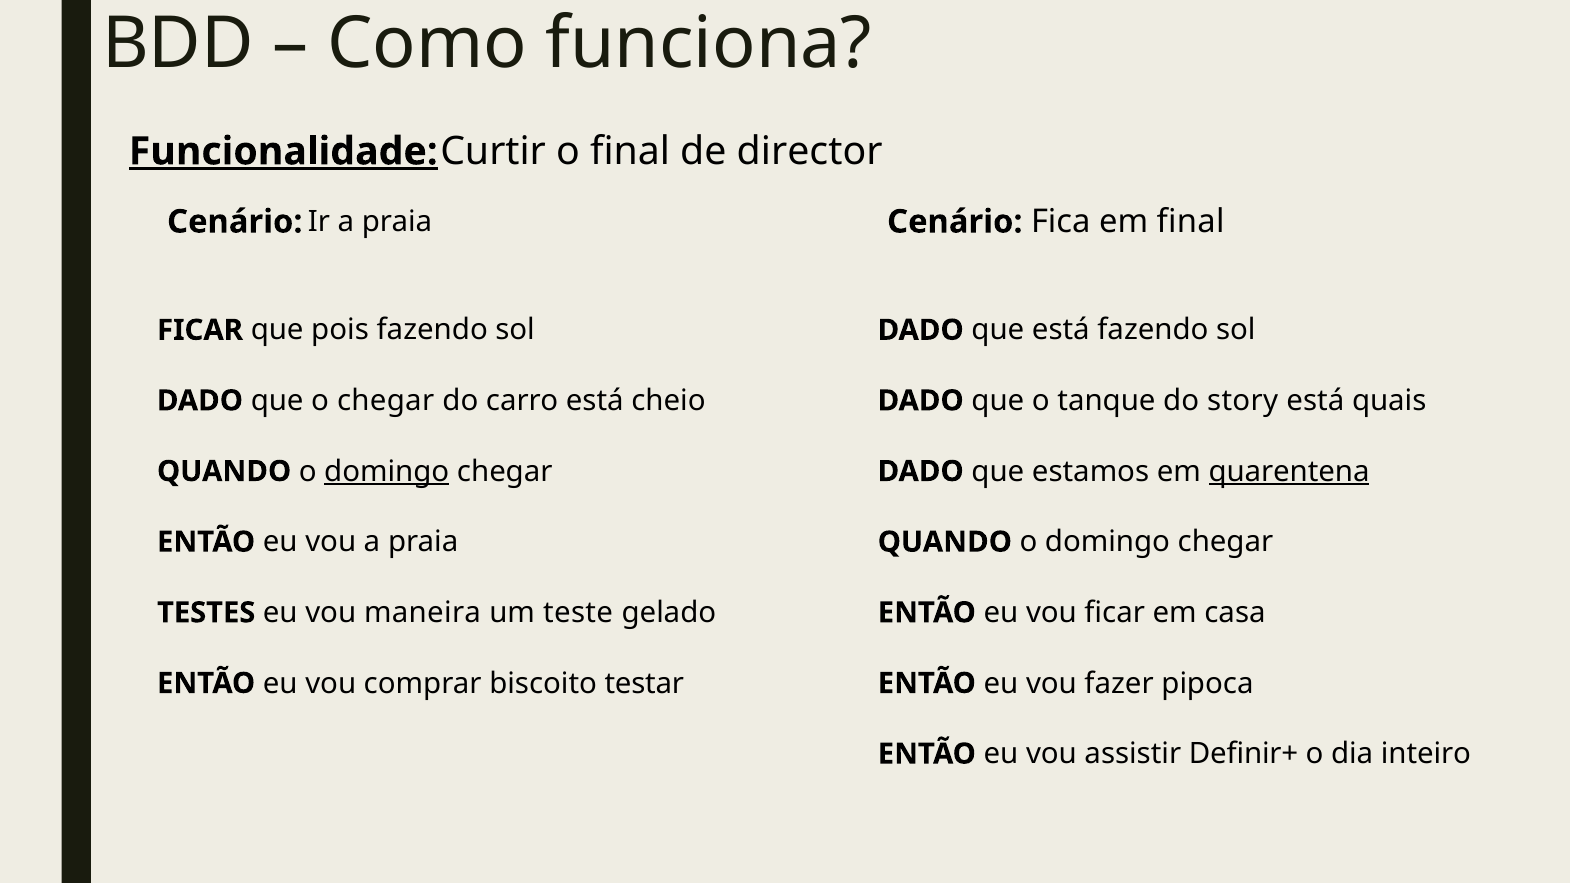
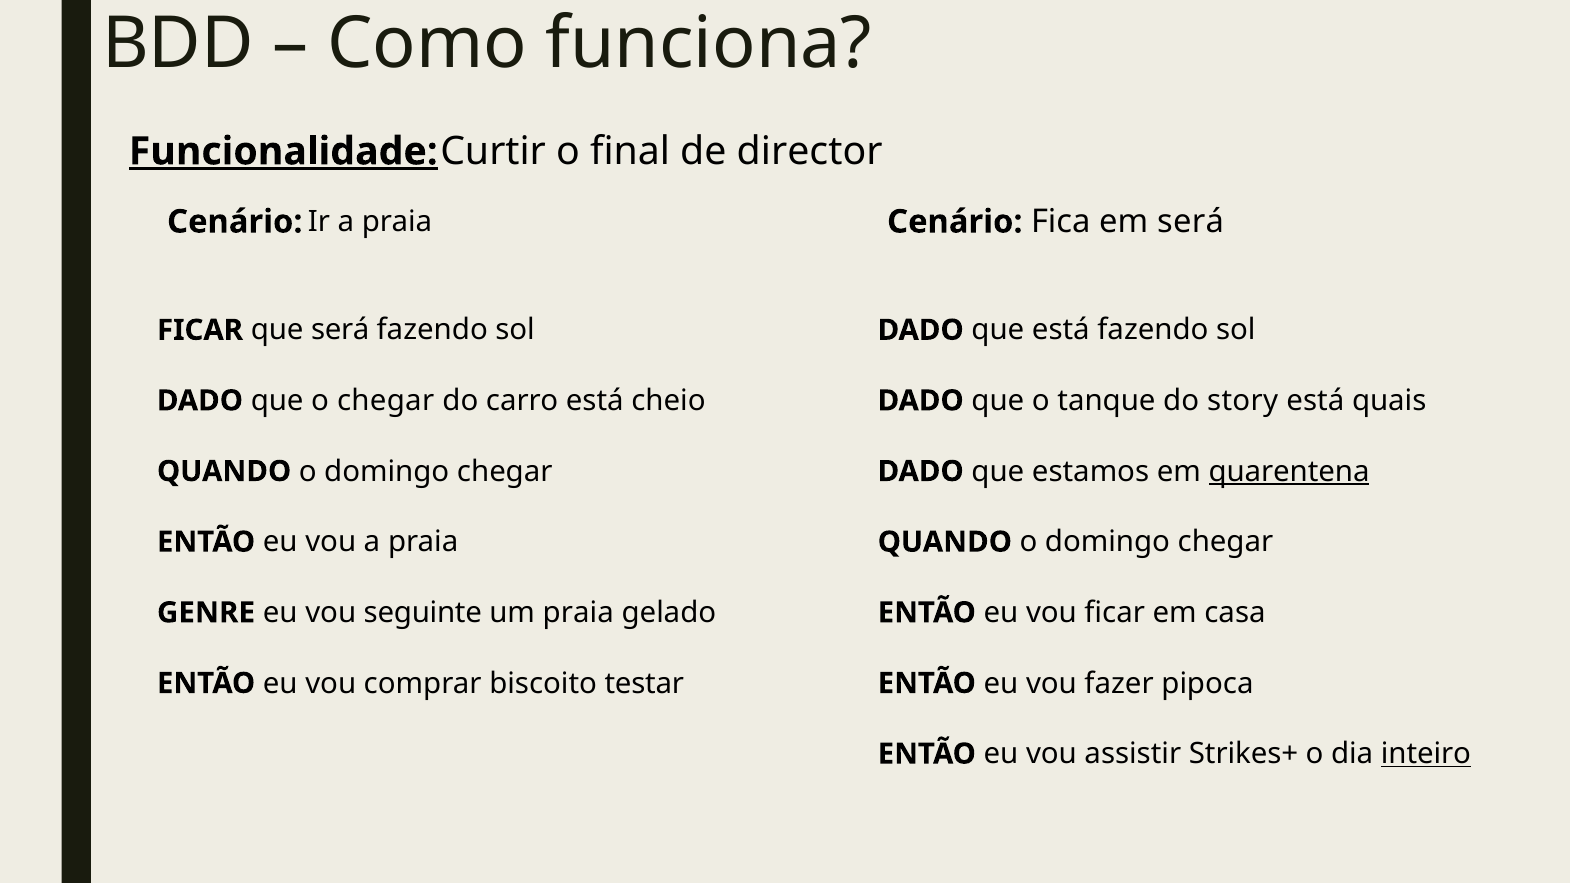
em final: final -> será (1191, 222)
que pois: pois -> será (340, 330)
domingo underline: present -> none (387, 471)
TESTES: TESTES -> GENRE (206, 613)
maneira: maneira -> seguinte (423, 613)
um teste: teste -> praia (578, 613)
Definir+: Definir+ -> Strikes+ (1244, 754)
inteiro underline: none -> present (1426, 754)
